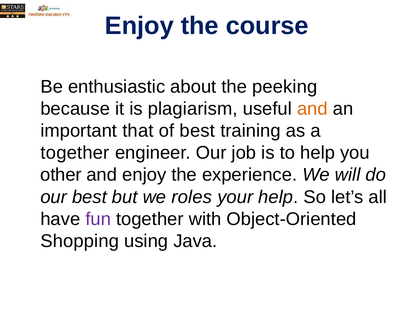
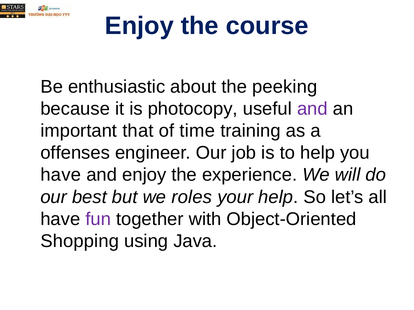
plagiarism: plagiarism -> photocopy (193, 109)
and colour: orange -> purple (312, 109)
of best: best -> time (197, 131)
together: together -> offenses (75, 153)
other: other -> have (61, 175)
